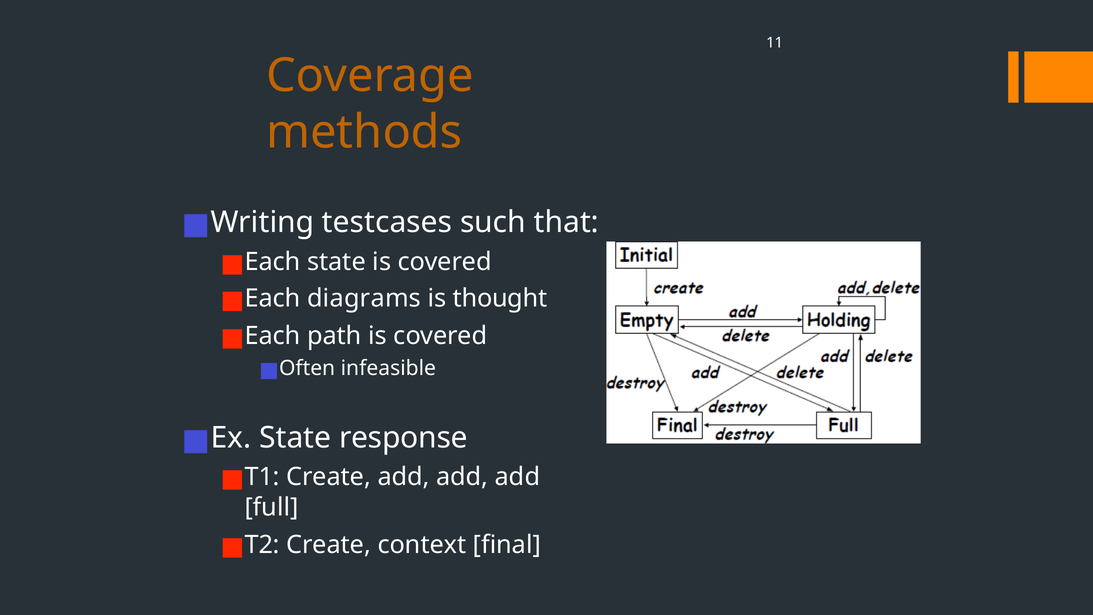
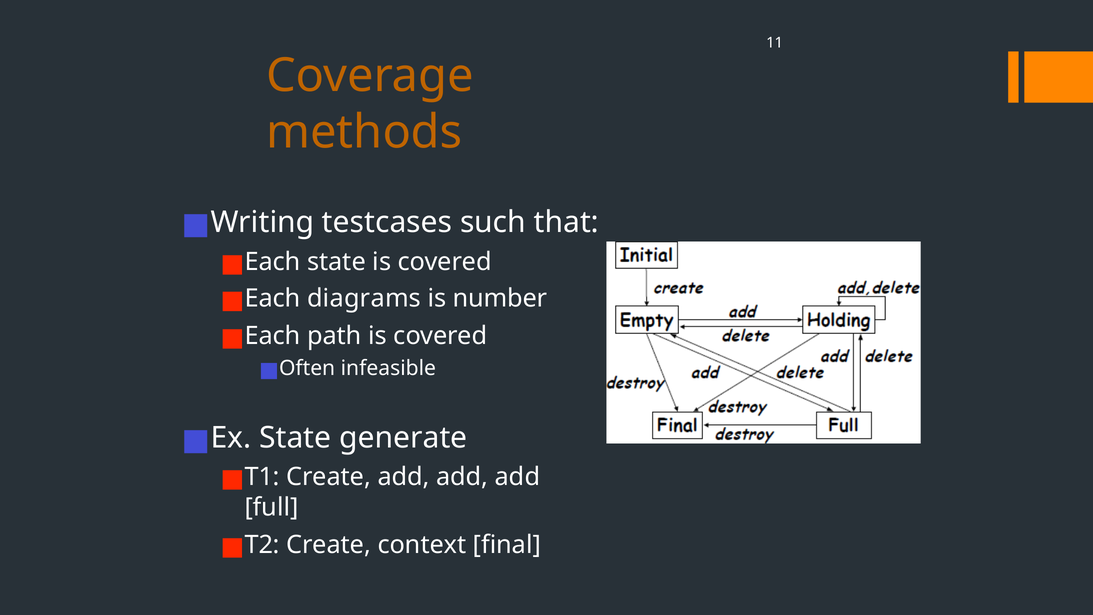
thought: thought -> number (500, 298)
response: response -> generate (403, 438)
